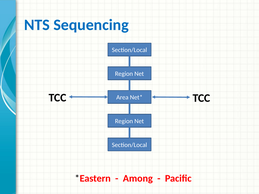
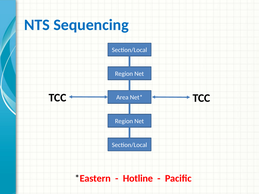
Among: Among -> Hotline (138, 179)
